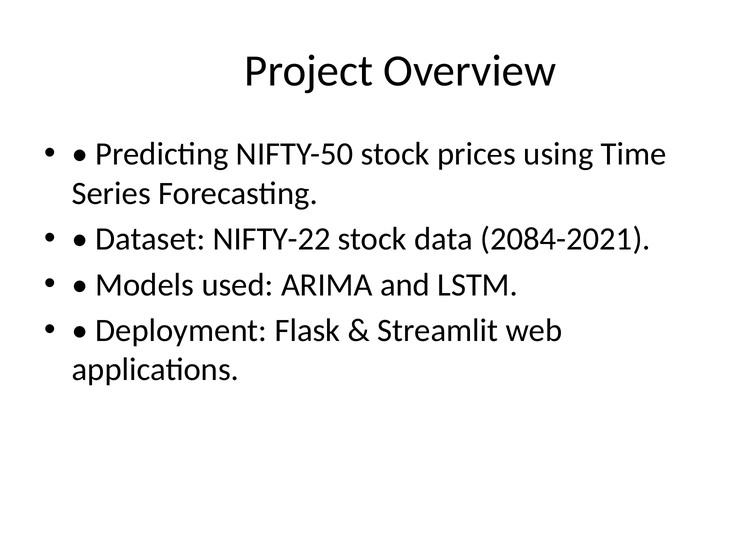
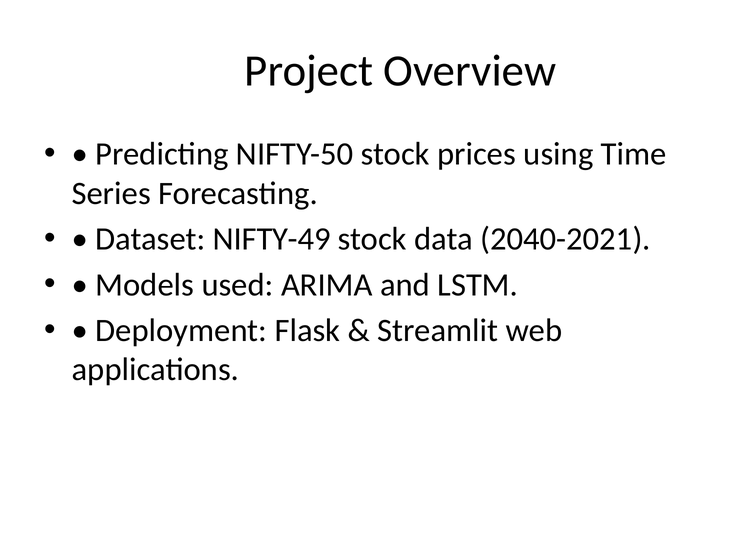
NIFTY-22: NIFTY-22 -> NIFTY-49 (272, 239)
2084-2021: 2084-2021 -> 2040-2021 (565, 239)
